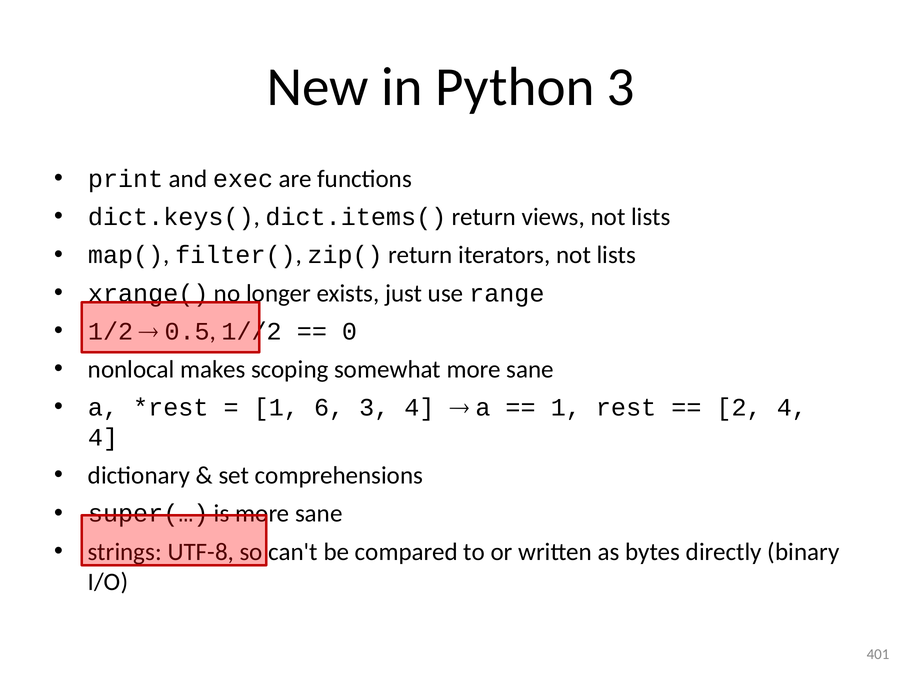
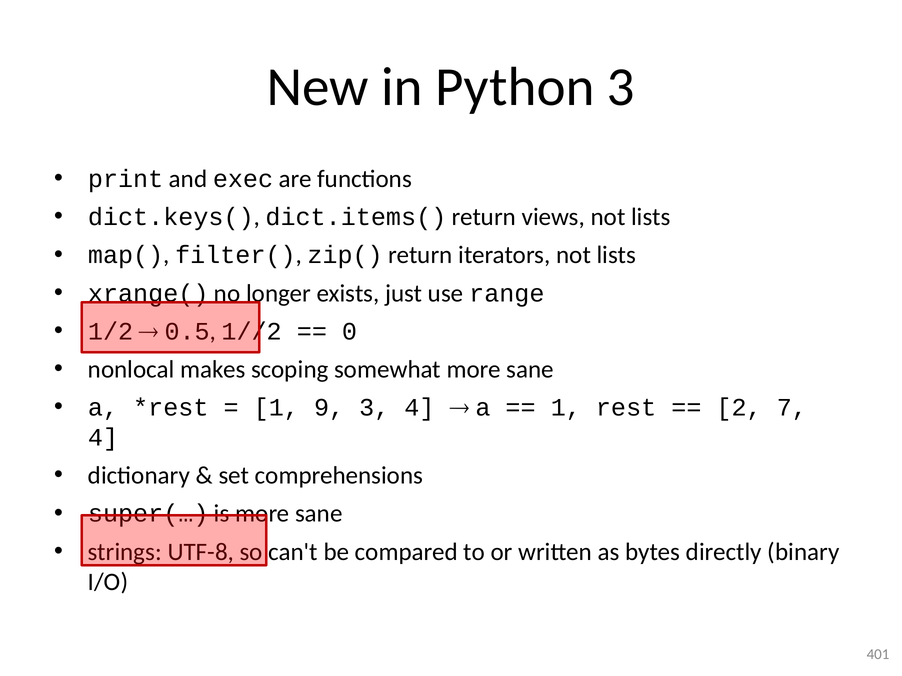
6: 6 -> 9 (329, 408)
2 4: 4 -> 7 (792, 408)
